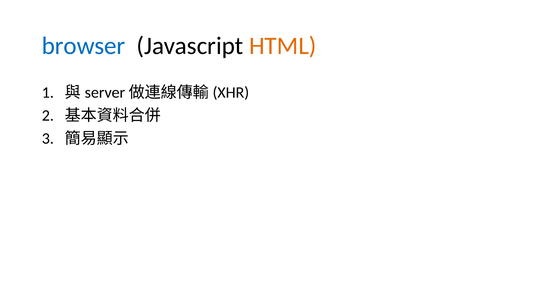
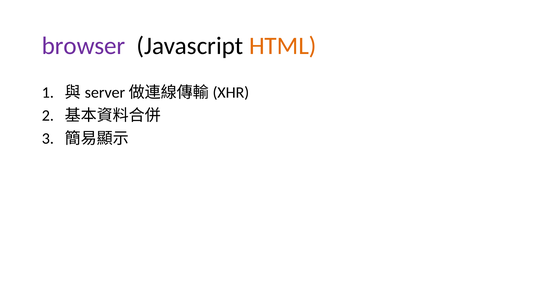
browser colour: blue -> purple (84, 46)
